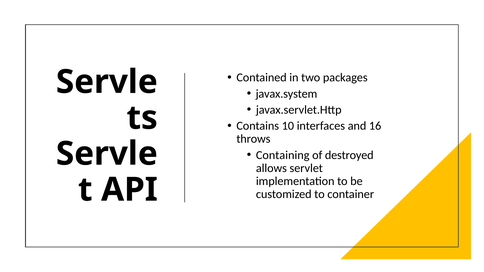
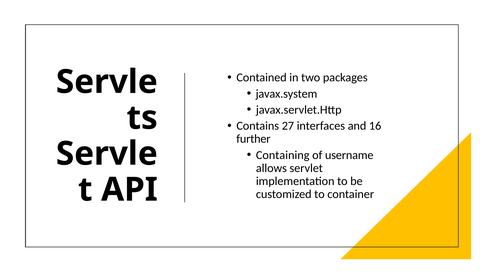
10: 10 -> 27 (288, 126)
throws: throws -> further (253, 139)
destroyed: destroyed -> username (349, 155)
